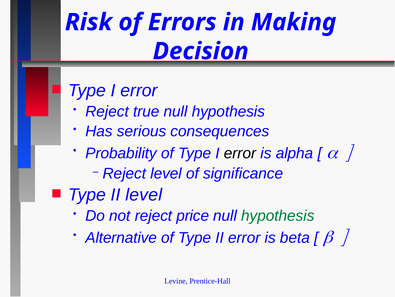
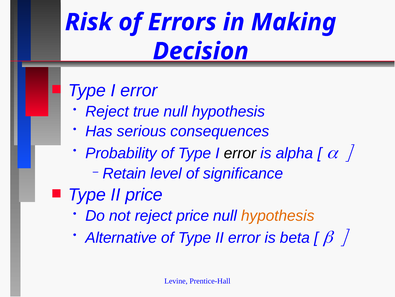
Reject: Reject -> Retain (124, 173)
II level: level -> price (144, 194)
hypothesis colour: green -> orange (278, 215)
